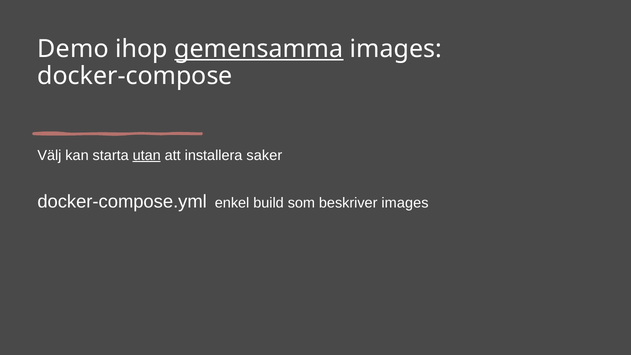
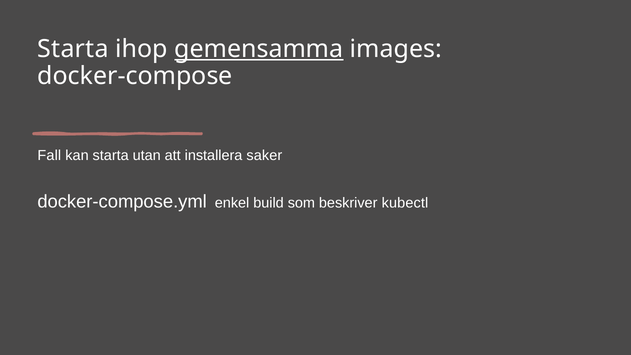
Demo: Demo -> Starta (73, 49)
Välj: Välj -> Fall (49, 155)
utan underline: present -> none (147, 155)
beskriver images: images -> kubectl (405, 203)
